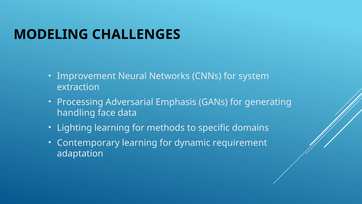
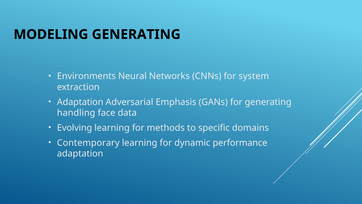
MODELING CHALLENGES: CHALLENGES -> GENERATING (136, 34)
Improvement: Improvement -> Environments (86, 76)
Processing: Processing -> Adaptation (80, 102)
Lighting: Lighting -> Evolving (75, 128)
requirement: requirement -> performance (240, 143)
